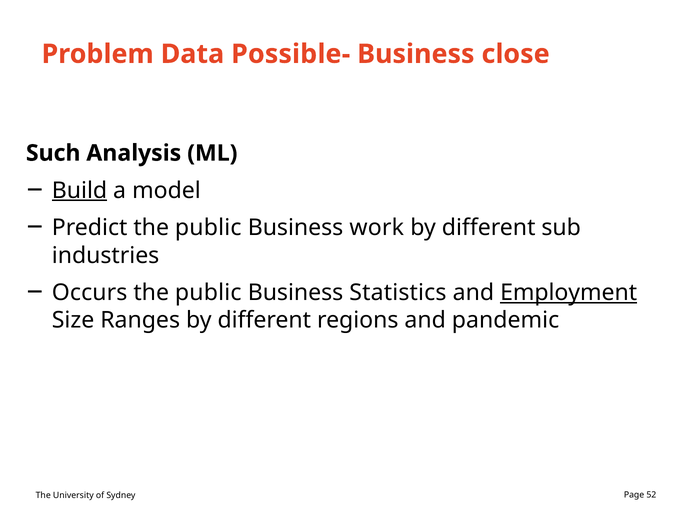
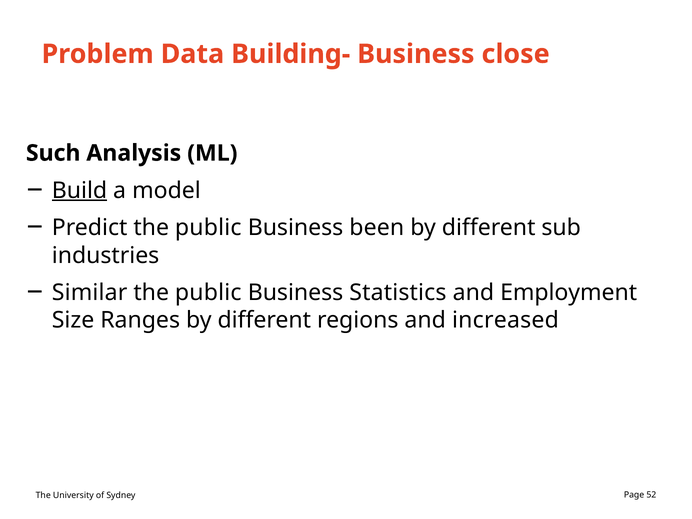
Possible-: Possible- -> Building- (291, 54)
work: work -> been (377, 228)
Occurs: Occurs -> Similar (90, 293)
Employment underline: present -> none (569, 293)
pandemic: pandemic -> increased (505, 320)
